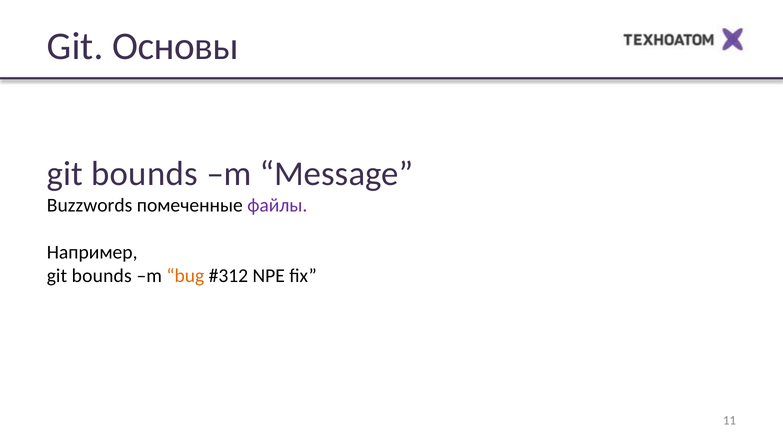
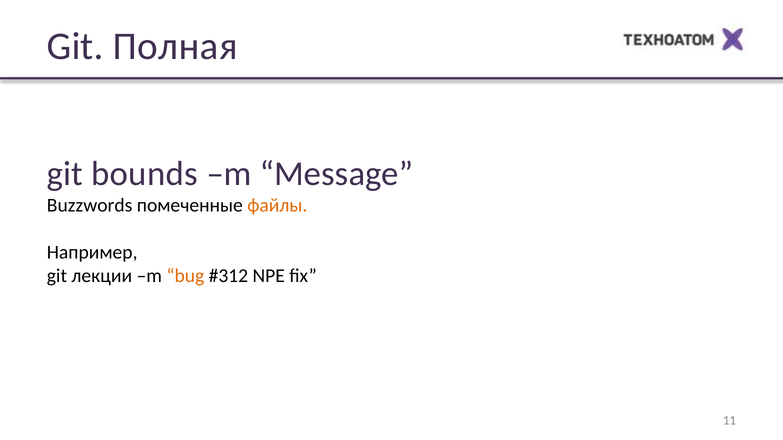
Основы: Основы -> Полная (175, 46)
файлы colour: purple -> orange (277, 205)
bounds: bounds -> лекции (102, 276)
